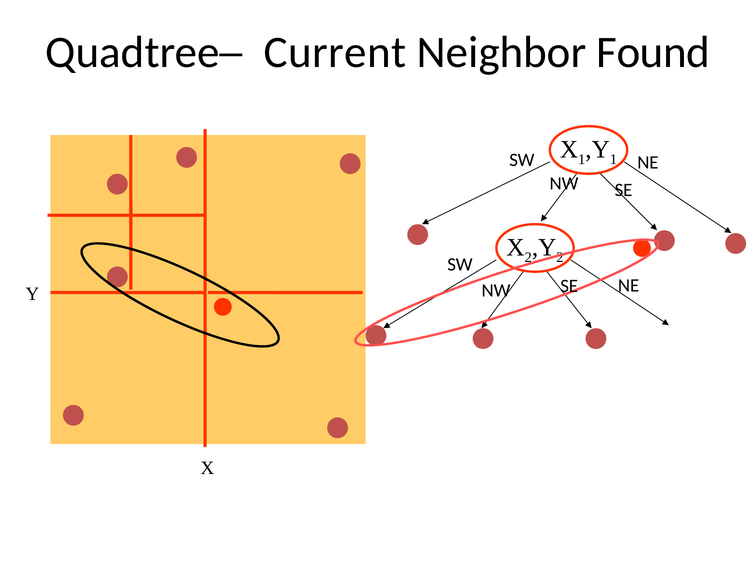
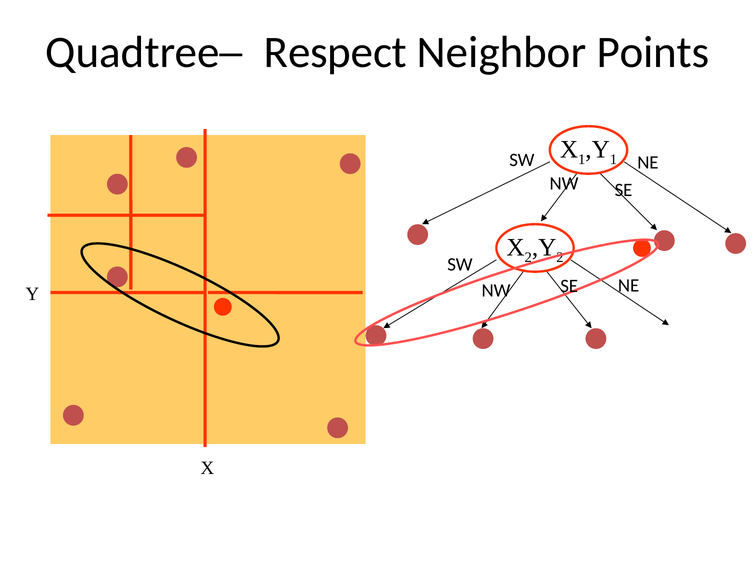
Current: Current -> Respect (335, 53)
Found: Found -> Points (653, 53)
